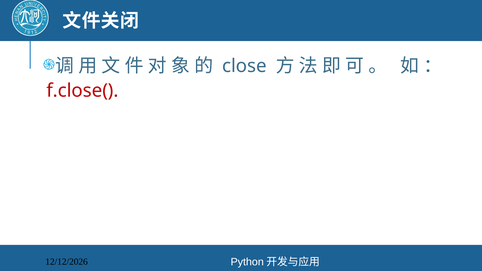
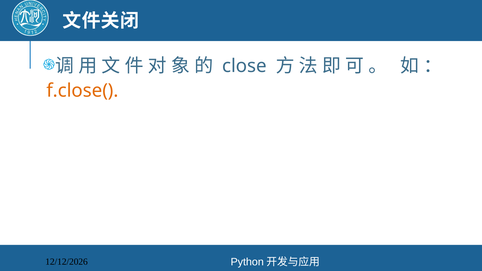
f.close( colour: red -> orange (83, 91)
